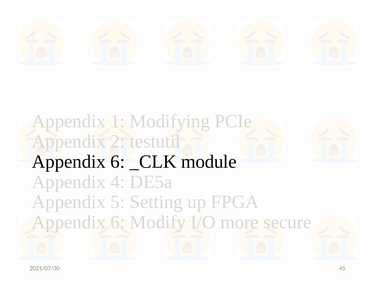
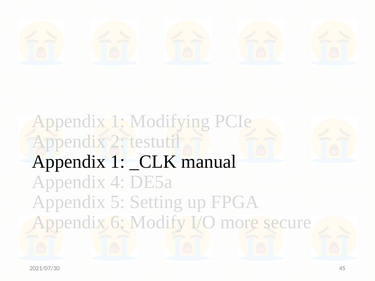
6: 6 -> 1 (118, 162)
module: module -> manual (209, 162)
